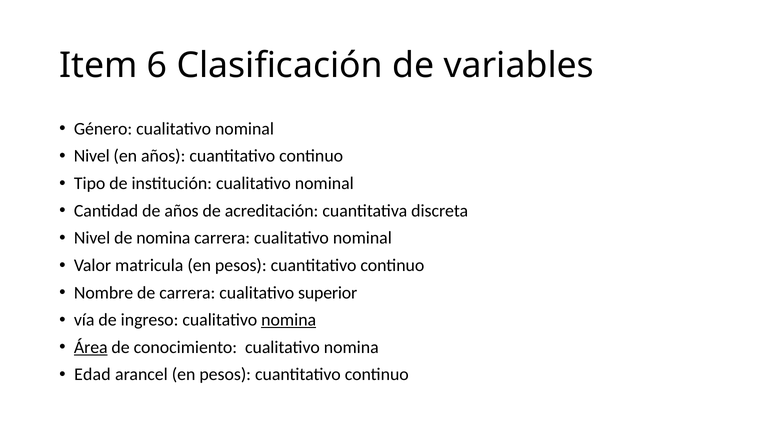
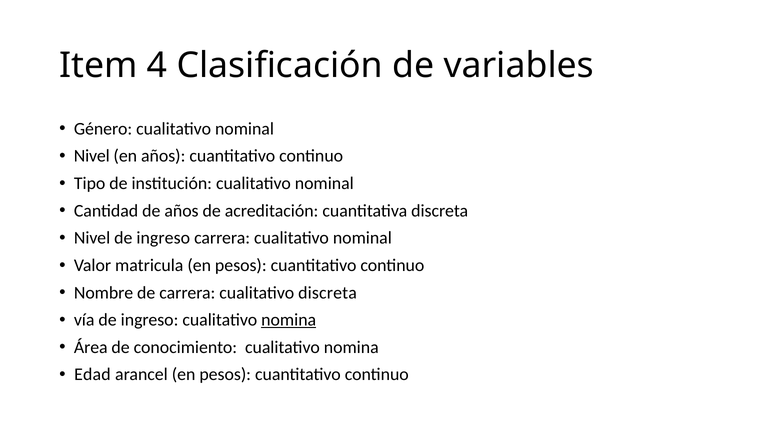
6: 6 -> 4 (157, 65)
Nivel de nomina: nomina -> ingreso (163, 238)
cualitativo superior: superior -> discreta (328, 293)
Área underline: present -> none (91, 348)
